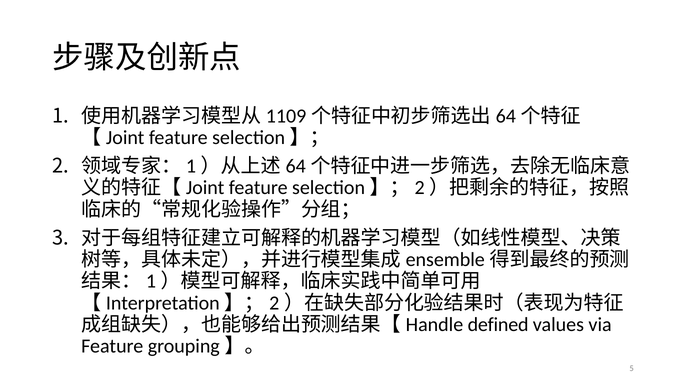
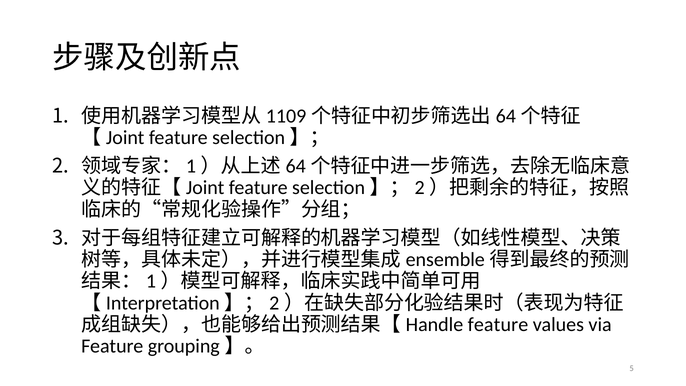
defined: defined -> feature (498, 324)
